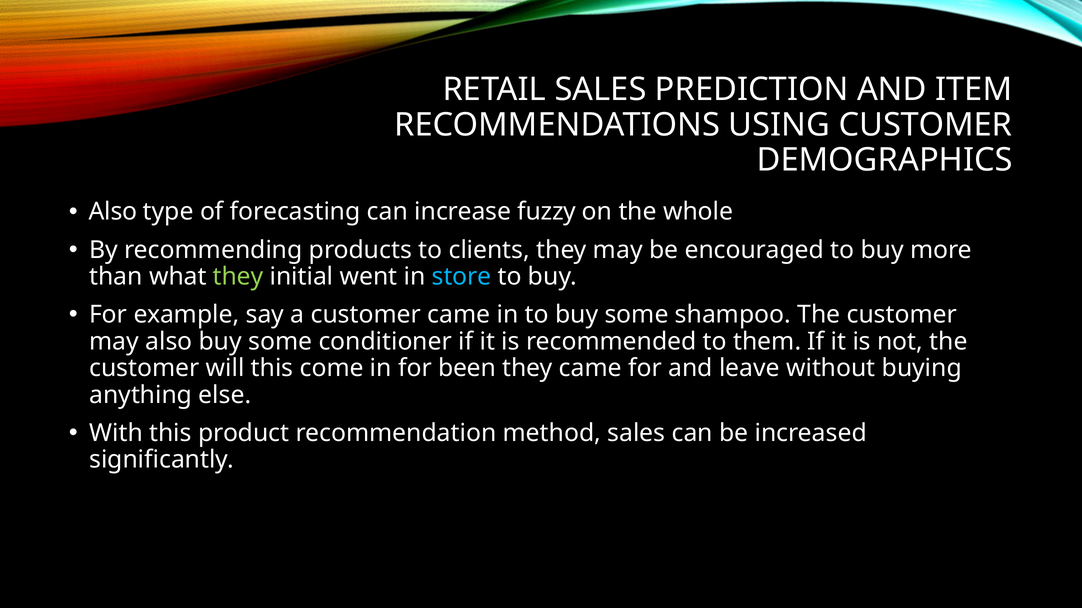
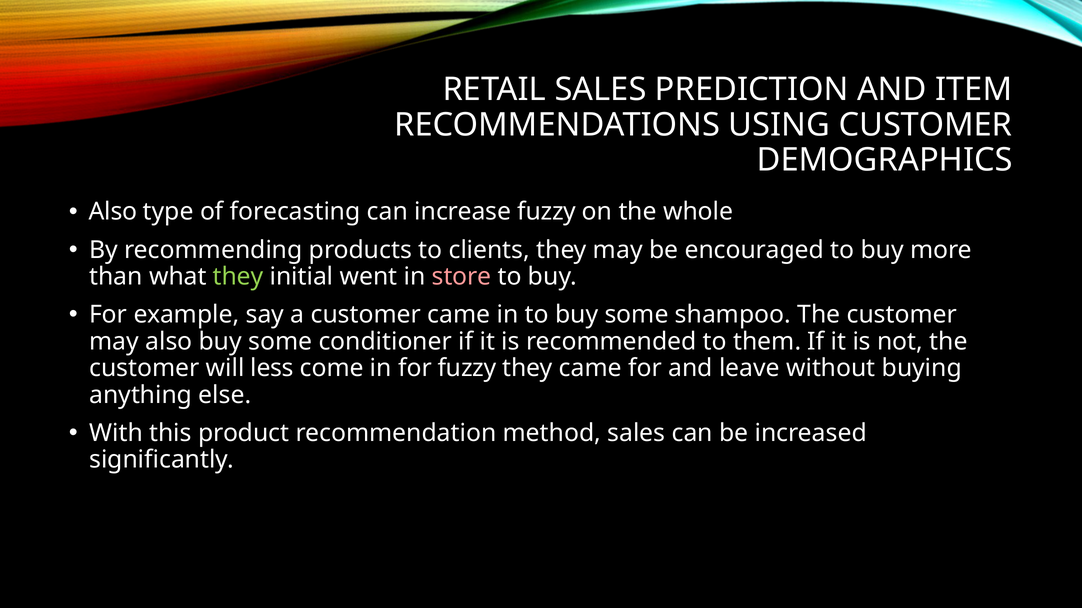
store colour: light blue -> pink (462, 277)
will this: this -> less (272, 368)
for been: been -> fuzzy (467, 368)
